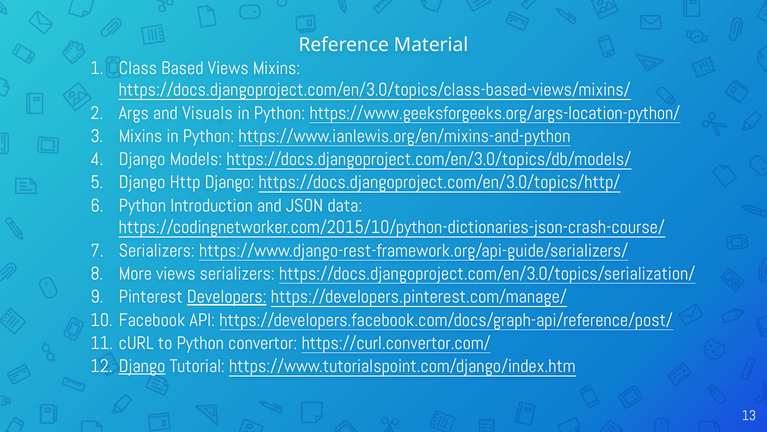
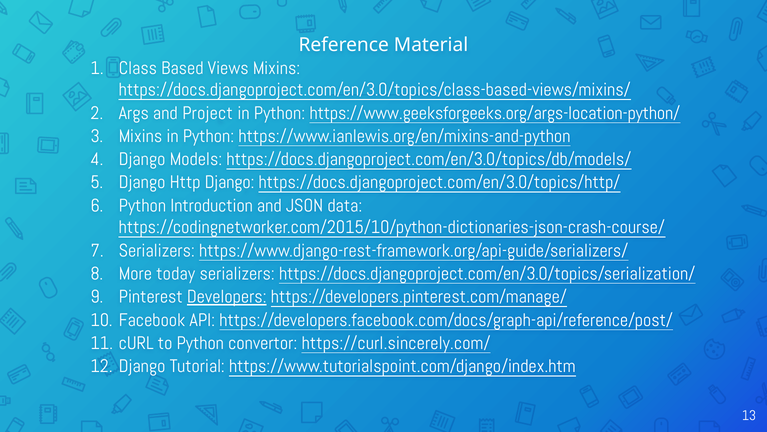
Visuals: Visuals -> Project (208, 113)
More views: views -> today (176, 273)
https://curl.convertor.com/: https://curl.convertor.com/ -> https://curl.sincerely.com/ (396, 343)
Django underline: present -> none (142, 366)
